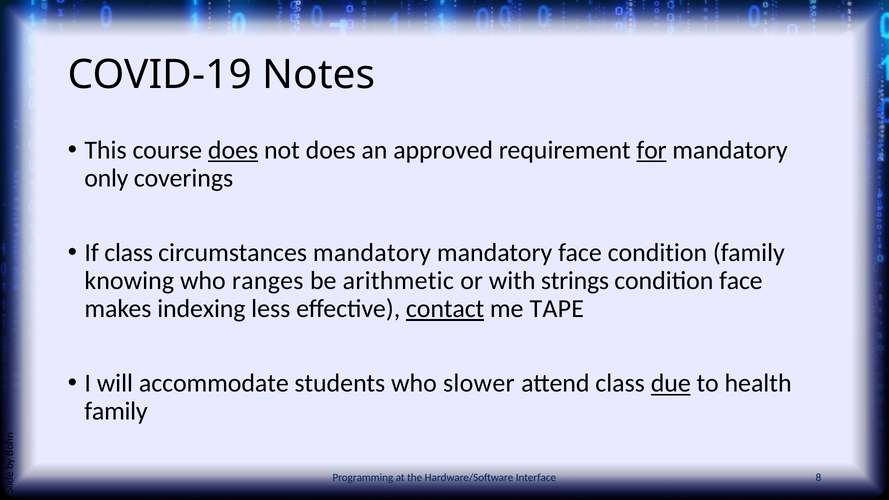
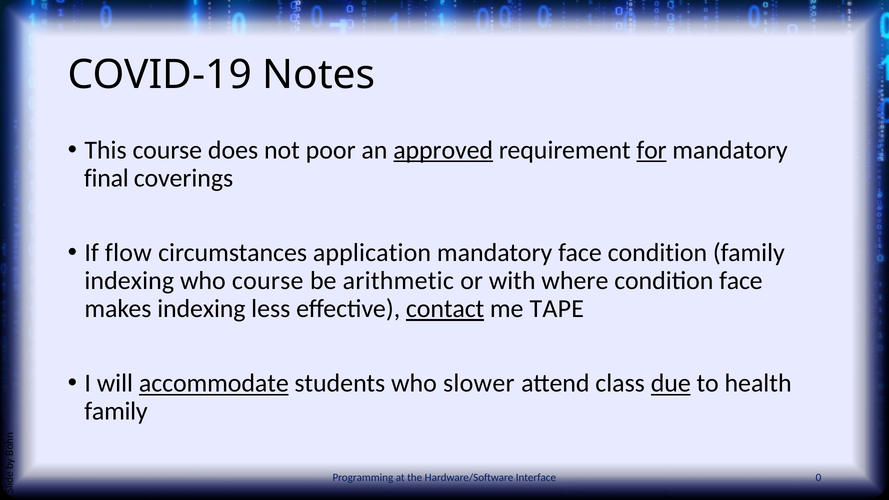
does underline: present -> none (233, 150)
not does: does -> poor (331, 150)
approved underline: none -> present (443, 150)
only: only -> final (106, 178)
If class: class -> flow (128, 253)
circumstances mandatory: mandatory -> application (372, 253)
knowing: knowing -> indexing (129, 281)
who ranges: ranges -> course (268, 281)
strings: strings -> where (575, 281)
accommodate underline: none -> present (214, 383)
8: 8 -> 0 (818, 477)
